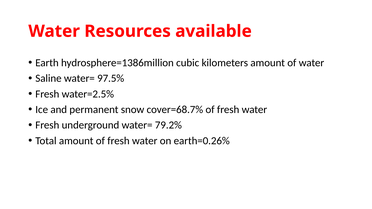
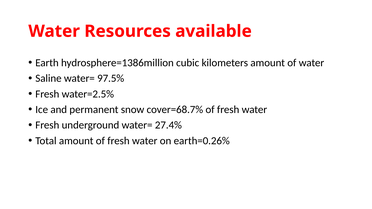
79.2%: 79.2% -> 27.4% (168, 125)
